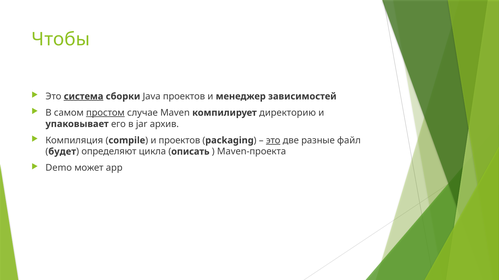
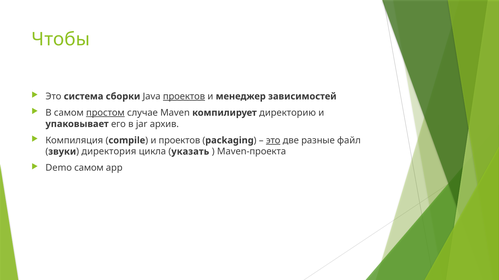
система underline: present -> none (84, 97)
проектов underline: none -> present (184, 97)
будет: будет -> звуки (62, 152)
определяют: определяют -> директория (109, 152)
описать: описать -> указать (190, 152)
Demo может: может -> самом (89, 168)
